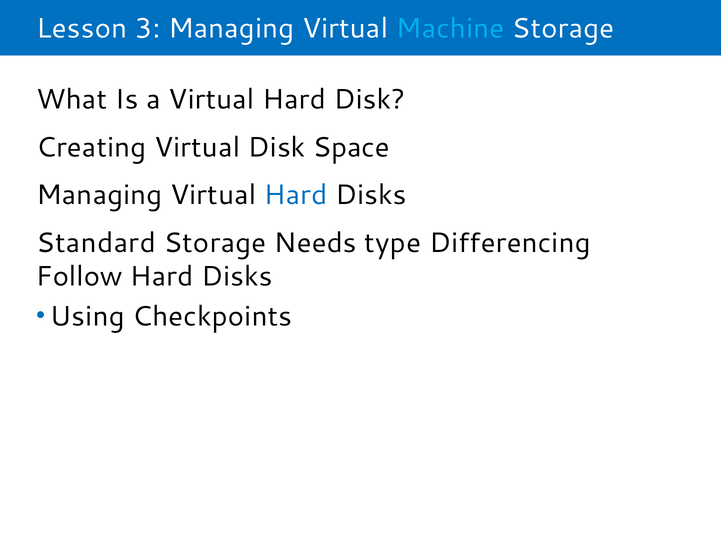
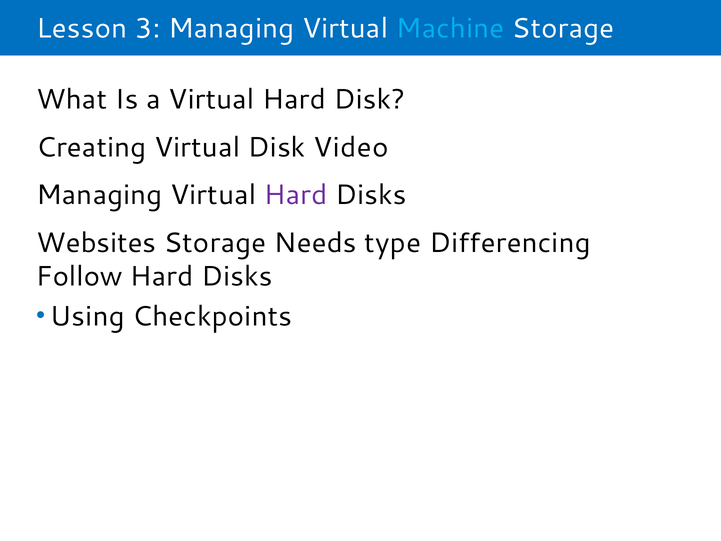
Space: Space -> Video (351, 147)
Hard colour: blue -> purple (296, 195)
Standard: Standard -> Websites (96, 243)
